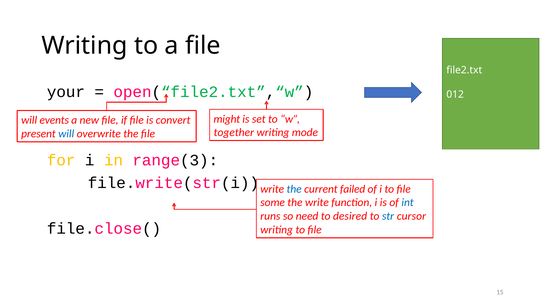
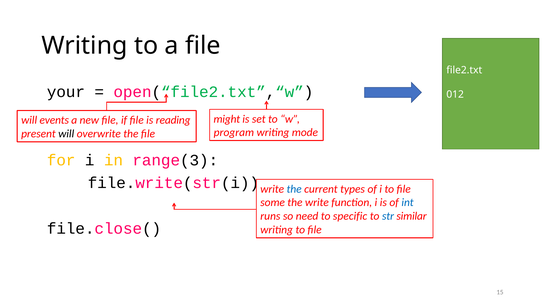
convert: convert -> reading (173, 120)
together: together -> program (234, 133)
will colour: blue -> black (66, 134)
failed: failed -> types (353, 189)
desired: desired -> specific (350, 217)
cursor: cursor -> similar (412, 217)
